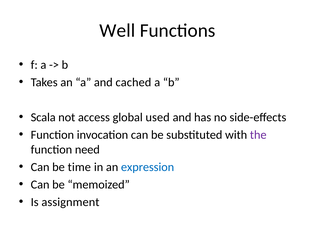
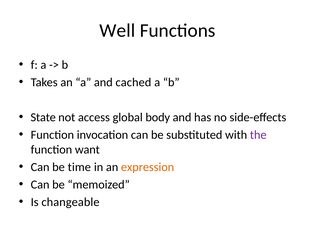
Scala: Scala -> State (43, 117)
used: used -> body (158, 117)
need: need -> want (87, 150)
expression colour: blue -> orange (148, 167)
assignment: assignment -> changeable (70, 202)
